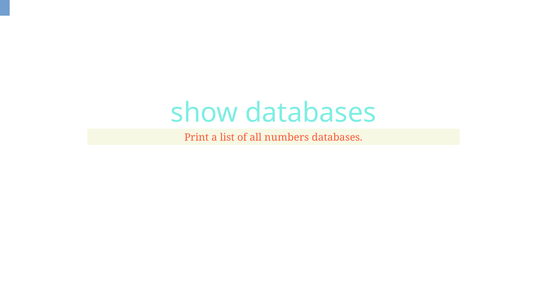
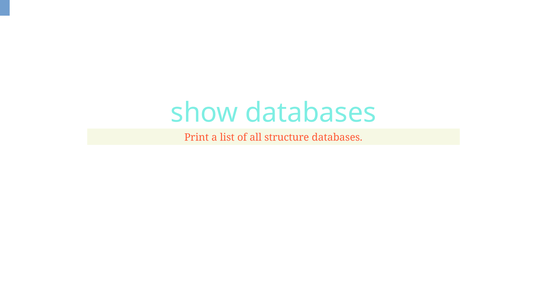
numbers: numbers -> structure (287, 137)
